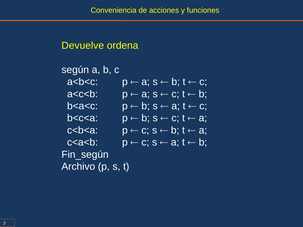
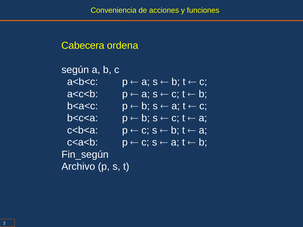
Devuelve: Devuelve -> Cabecera (83, 46)
